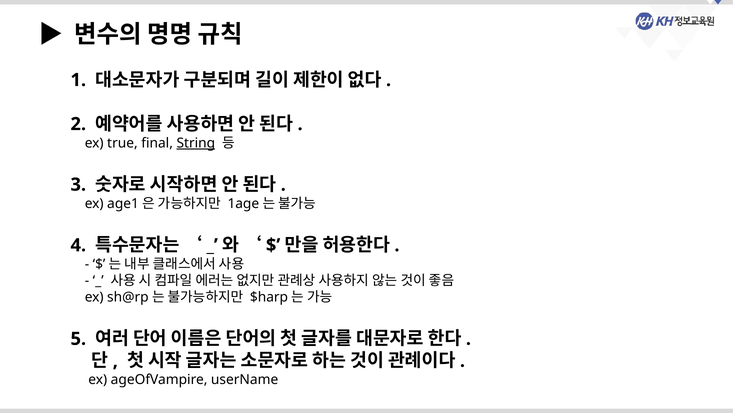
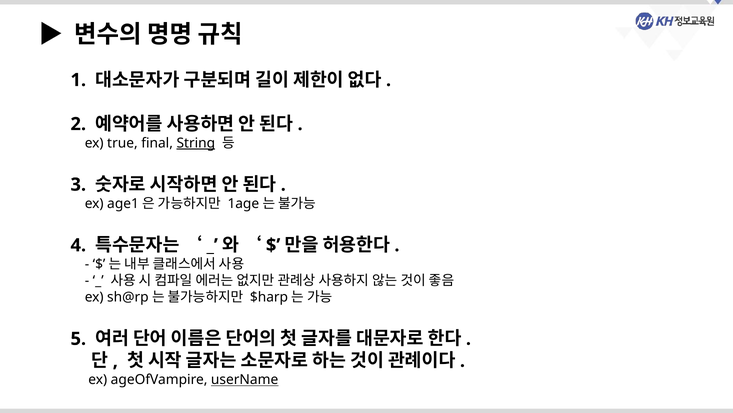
userName underline: none -> present (245, 379)
